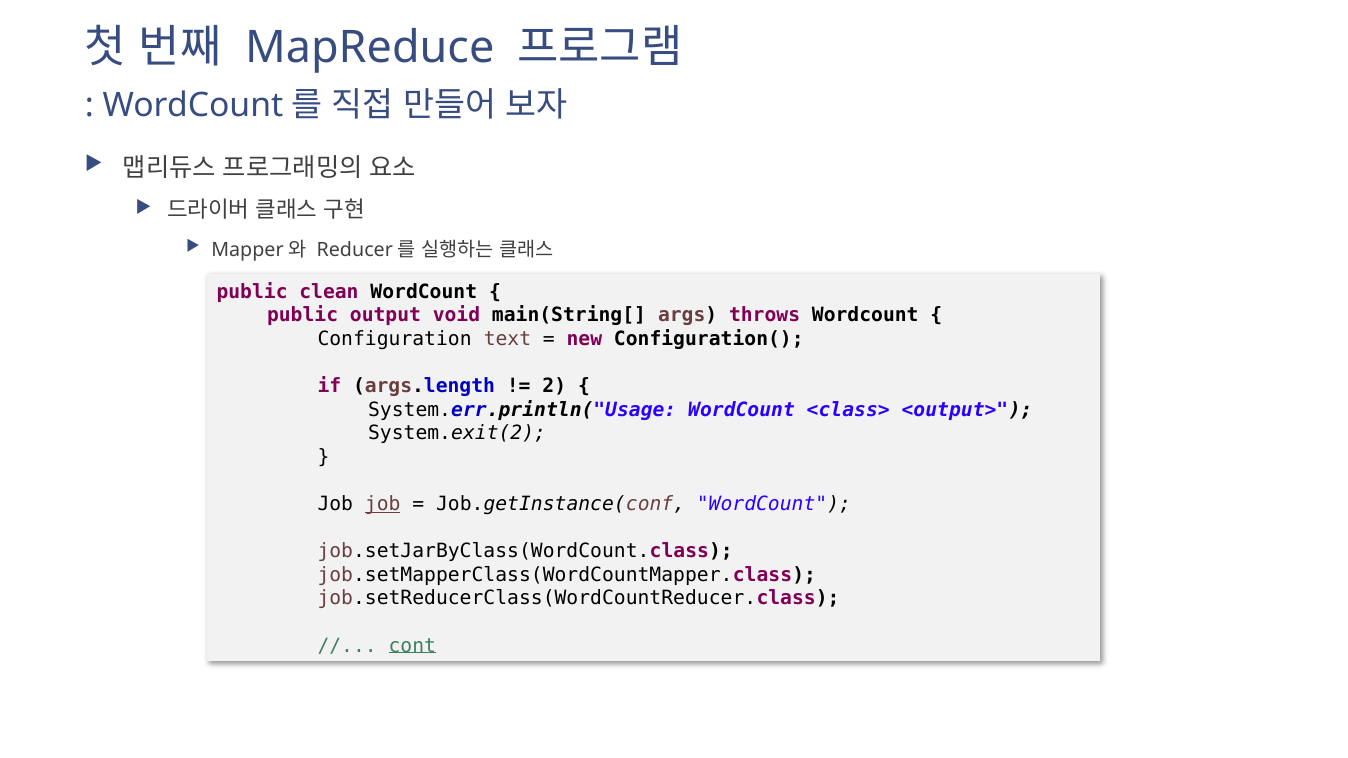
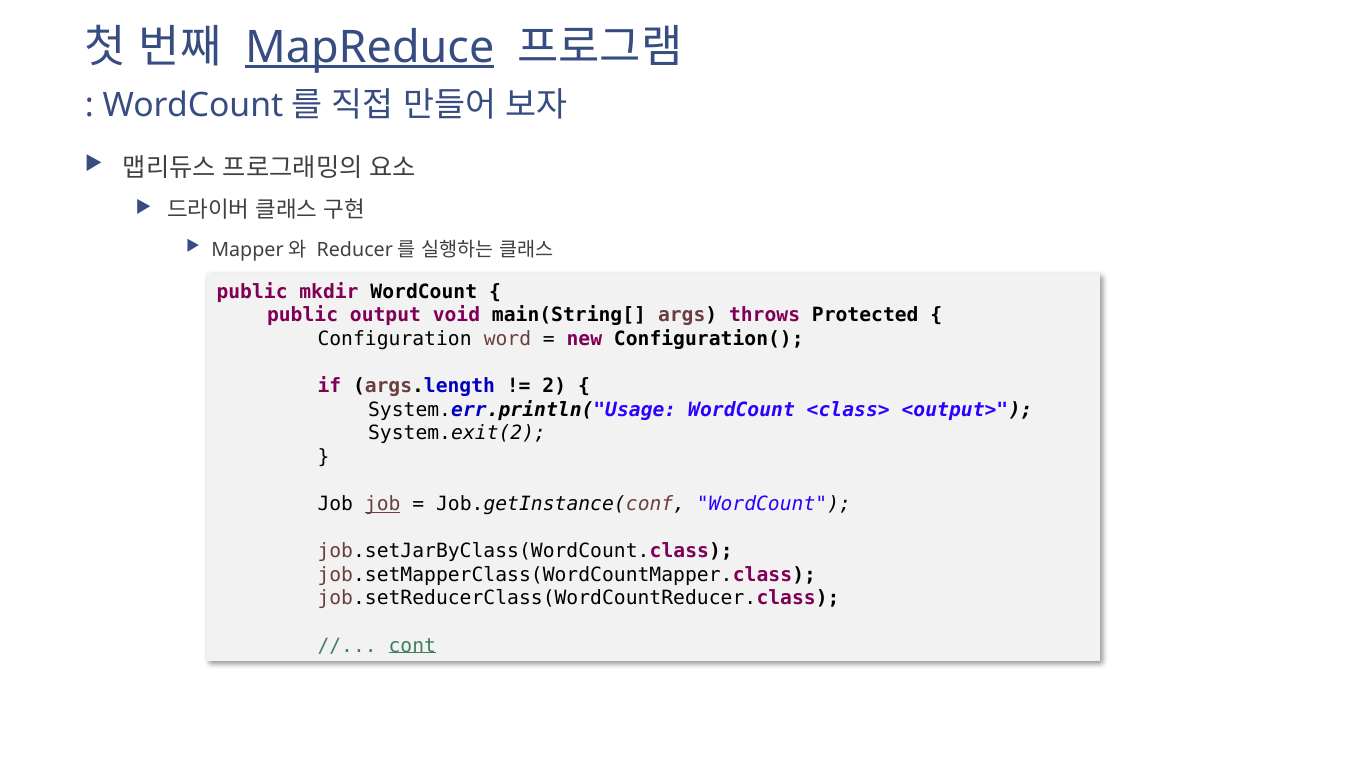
MapReduce underline: none -> present (370, 47)
clean: clean -> mkdir (329, 292)
throws Wordcount: Wordcount -> Protected (865, 315)
text: text -> word (507, 339)
